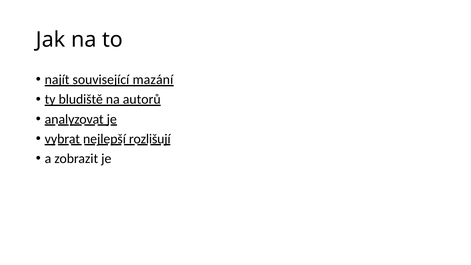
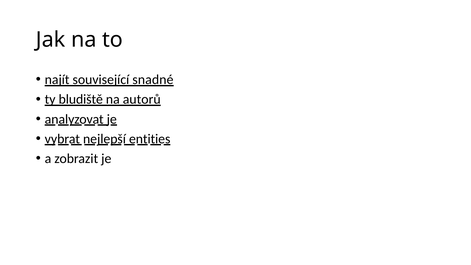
mazání: mazání -> snadné (153, 80)
rozlišují: rozlišují -> entities (150, 139)
